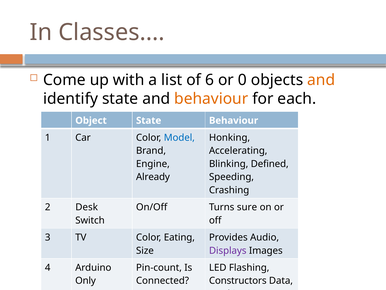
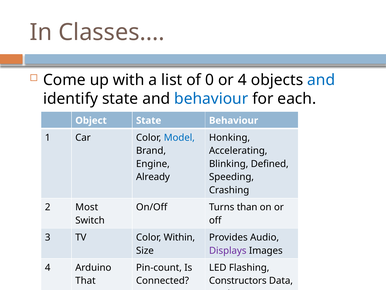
of 6: 6 -> 0 (210, 80)
or 0: 0 -> 4 (242, 80)
and colour: orange -> blue (321, 80)
behaviour colour: orange -> blue (211, 99)
Desk: Desk -> Most (87, 207)
sure: sure -> than (247, 207)
Color Eating: Eating -> Within (179, 237)
Only: Only -> That (85, 280)
